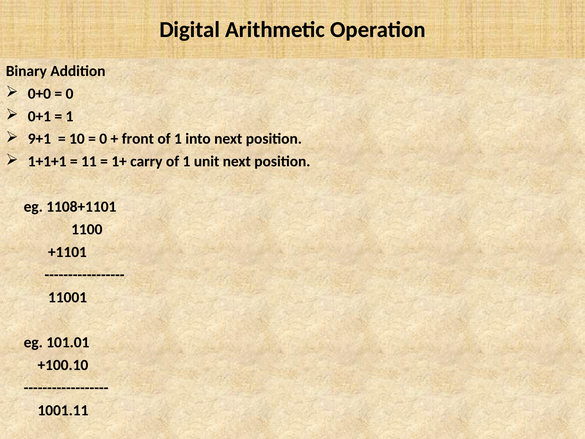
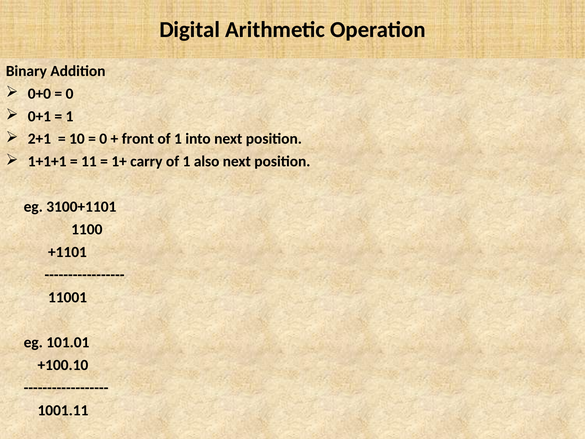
9+1: 9+1 -> 2+1 (39, 139)
unit: unit -> also (207, 161)
1108+1101: 1108+1101 -> 3100+1101 (81, 207)
